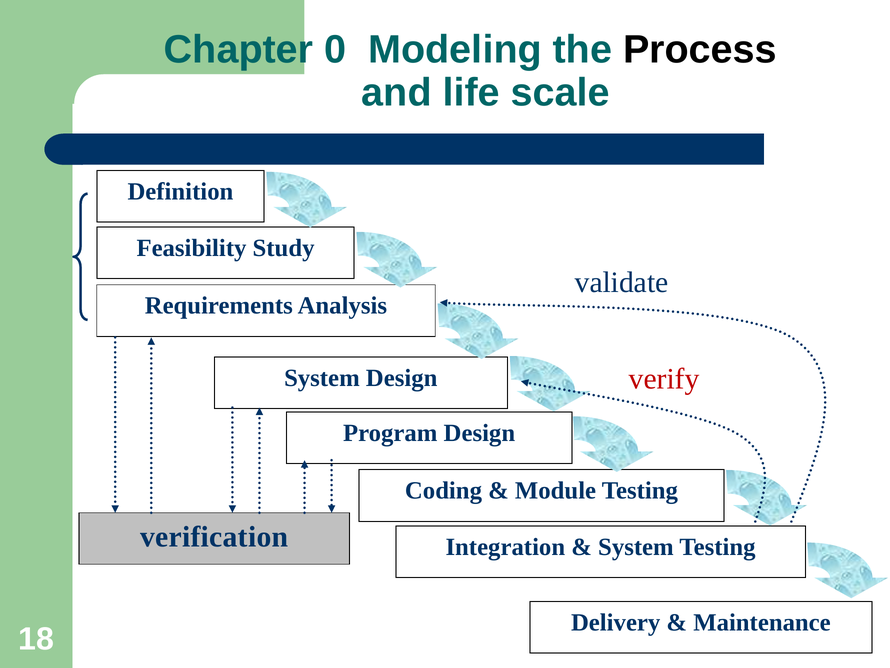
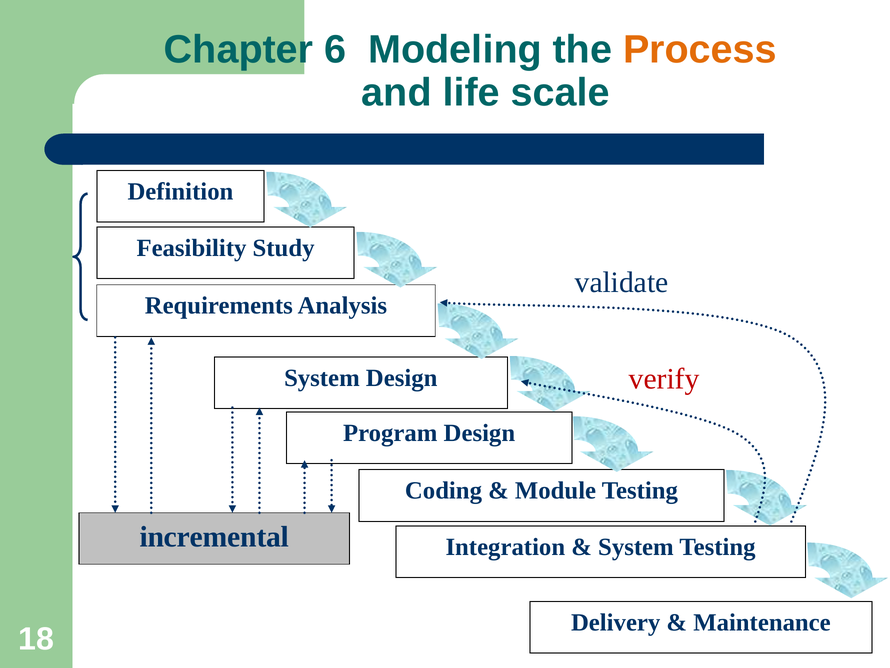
0: 0 -> 6 (335, 50)
Process colour: black -> orange (700, 50)
verification: verification -> incremental (214, 537)
